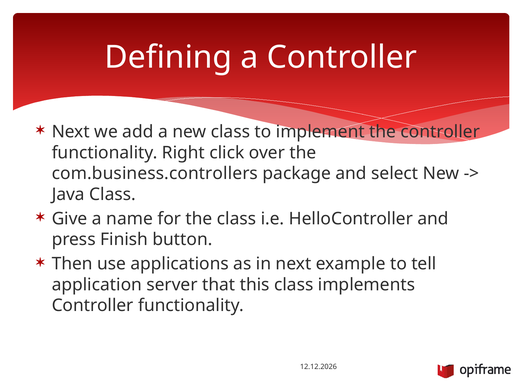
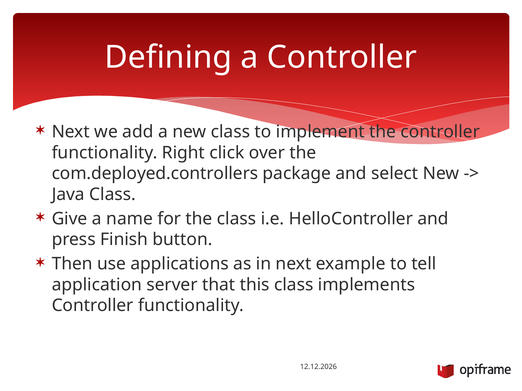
com.business.controllers: com.business.controllers -> com.deployed.controllers (155, 174)
